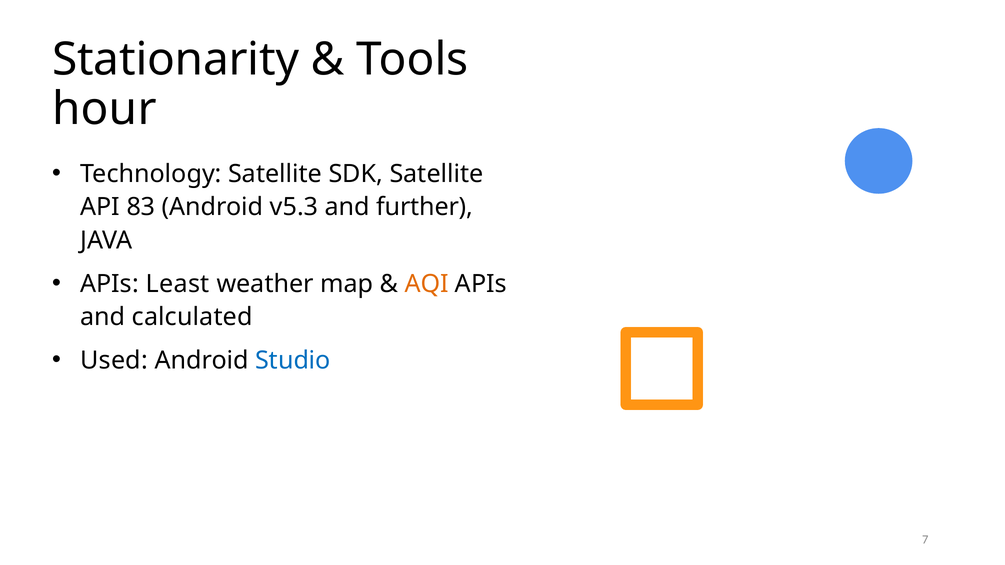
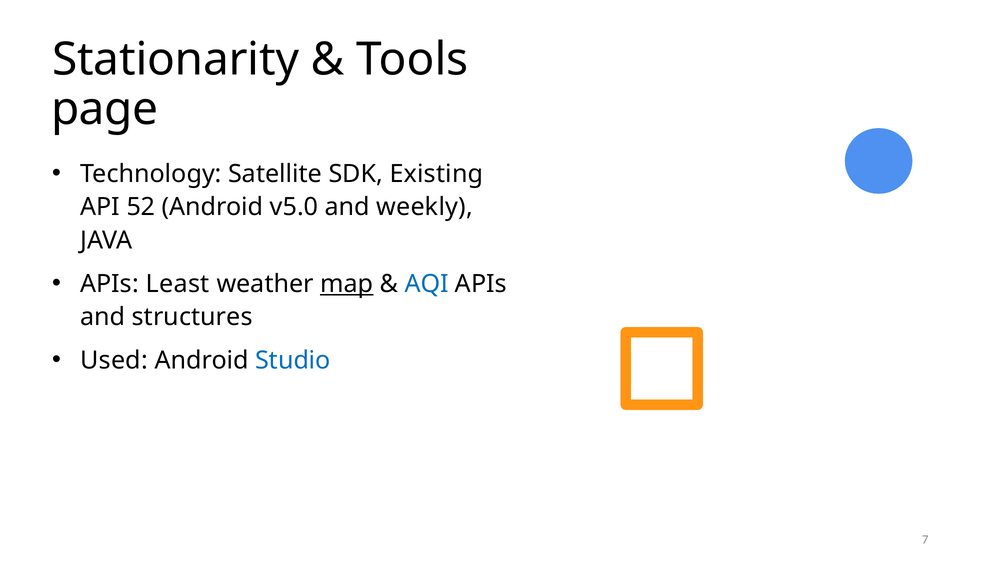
hour: hour -> page (105, 109)
SDK Satellite: Satellite -> Existing (436, 174)
83: 83 -> 52 (141, 207)
v5.3: v5.3 -> v5.0 (294, 207)
further: further -> weekly (424, 207)
map underline: none -> present (347, 284)
AQI colour: orange -> blue (427, 284)
calculated: calculated -> structures (192, 317)
